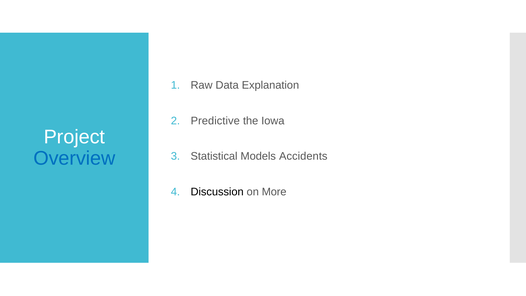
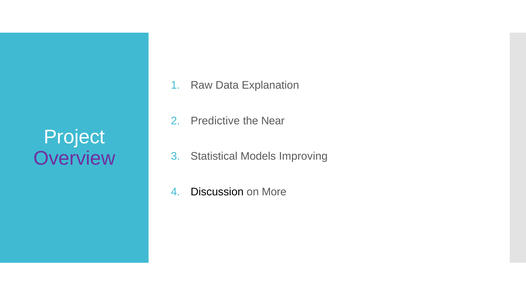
Iowa: Iowa -> Near (273, 121)
Overview colour: blue -> purple (74, 158)
Accidents: Accidents -> Improving (303, 156)
